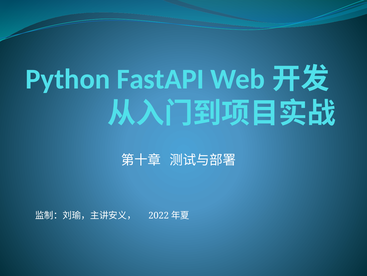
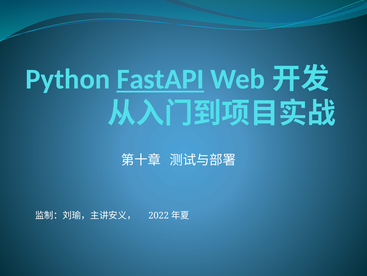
FastAPI underline: none -> present (160, 79)
